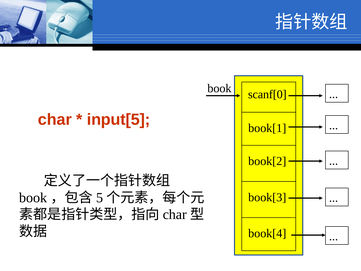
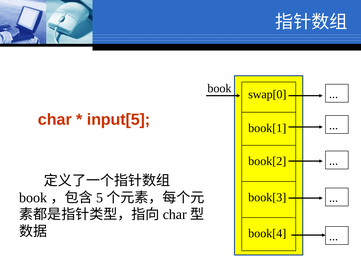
scanf[0: scanf[0 -> swap[0 (267, 94)
